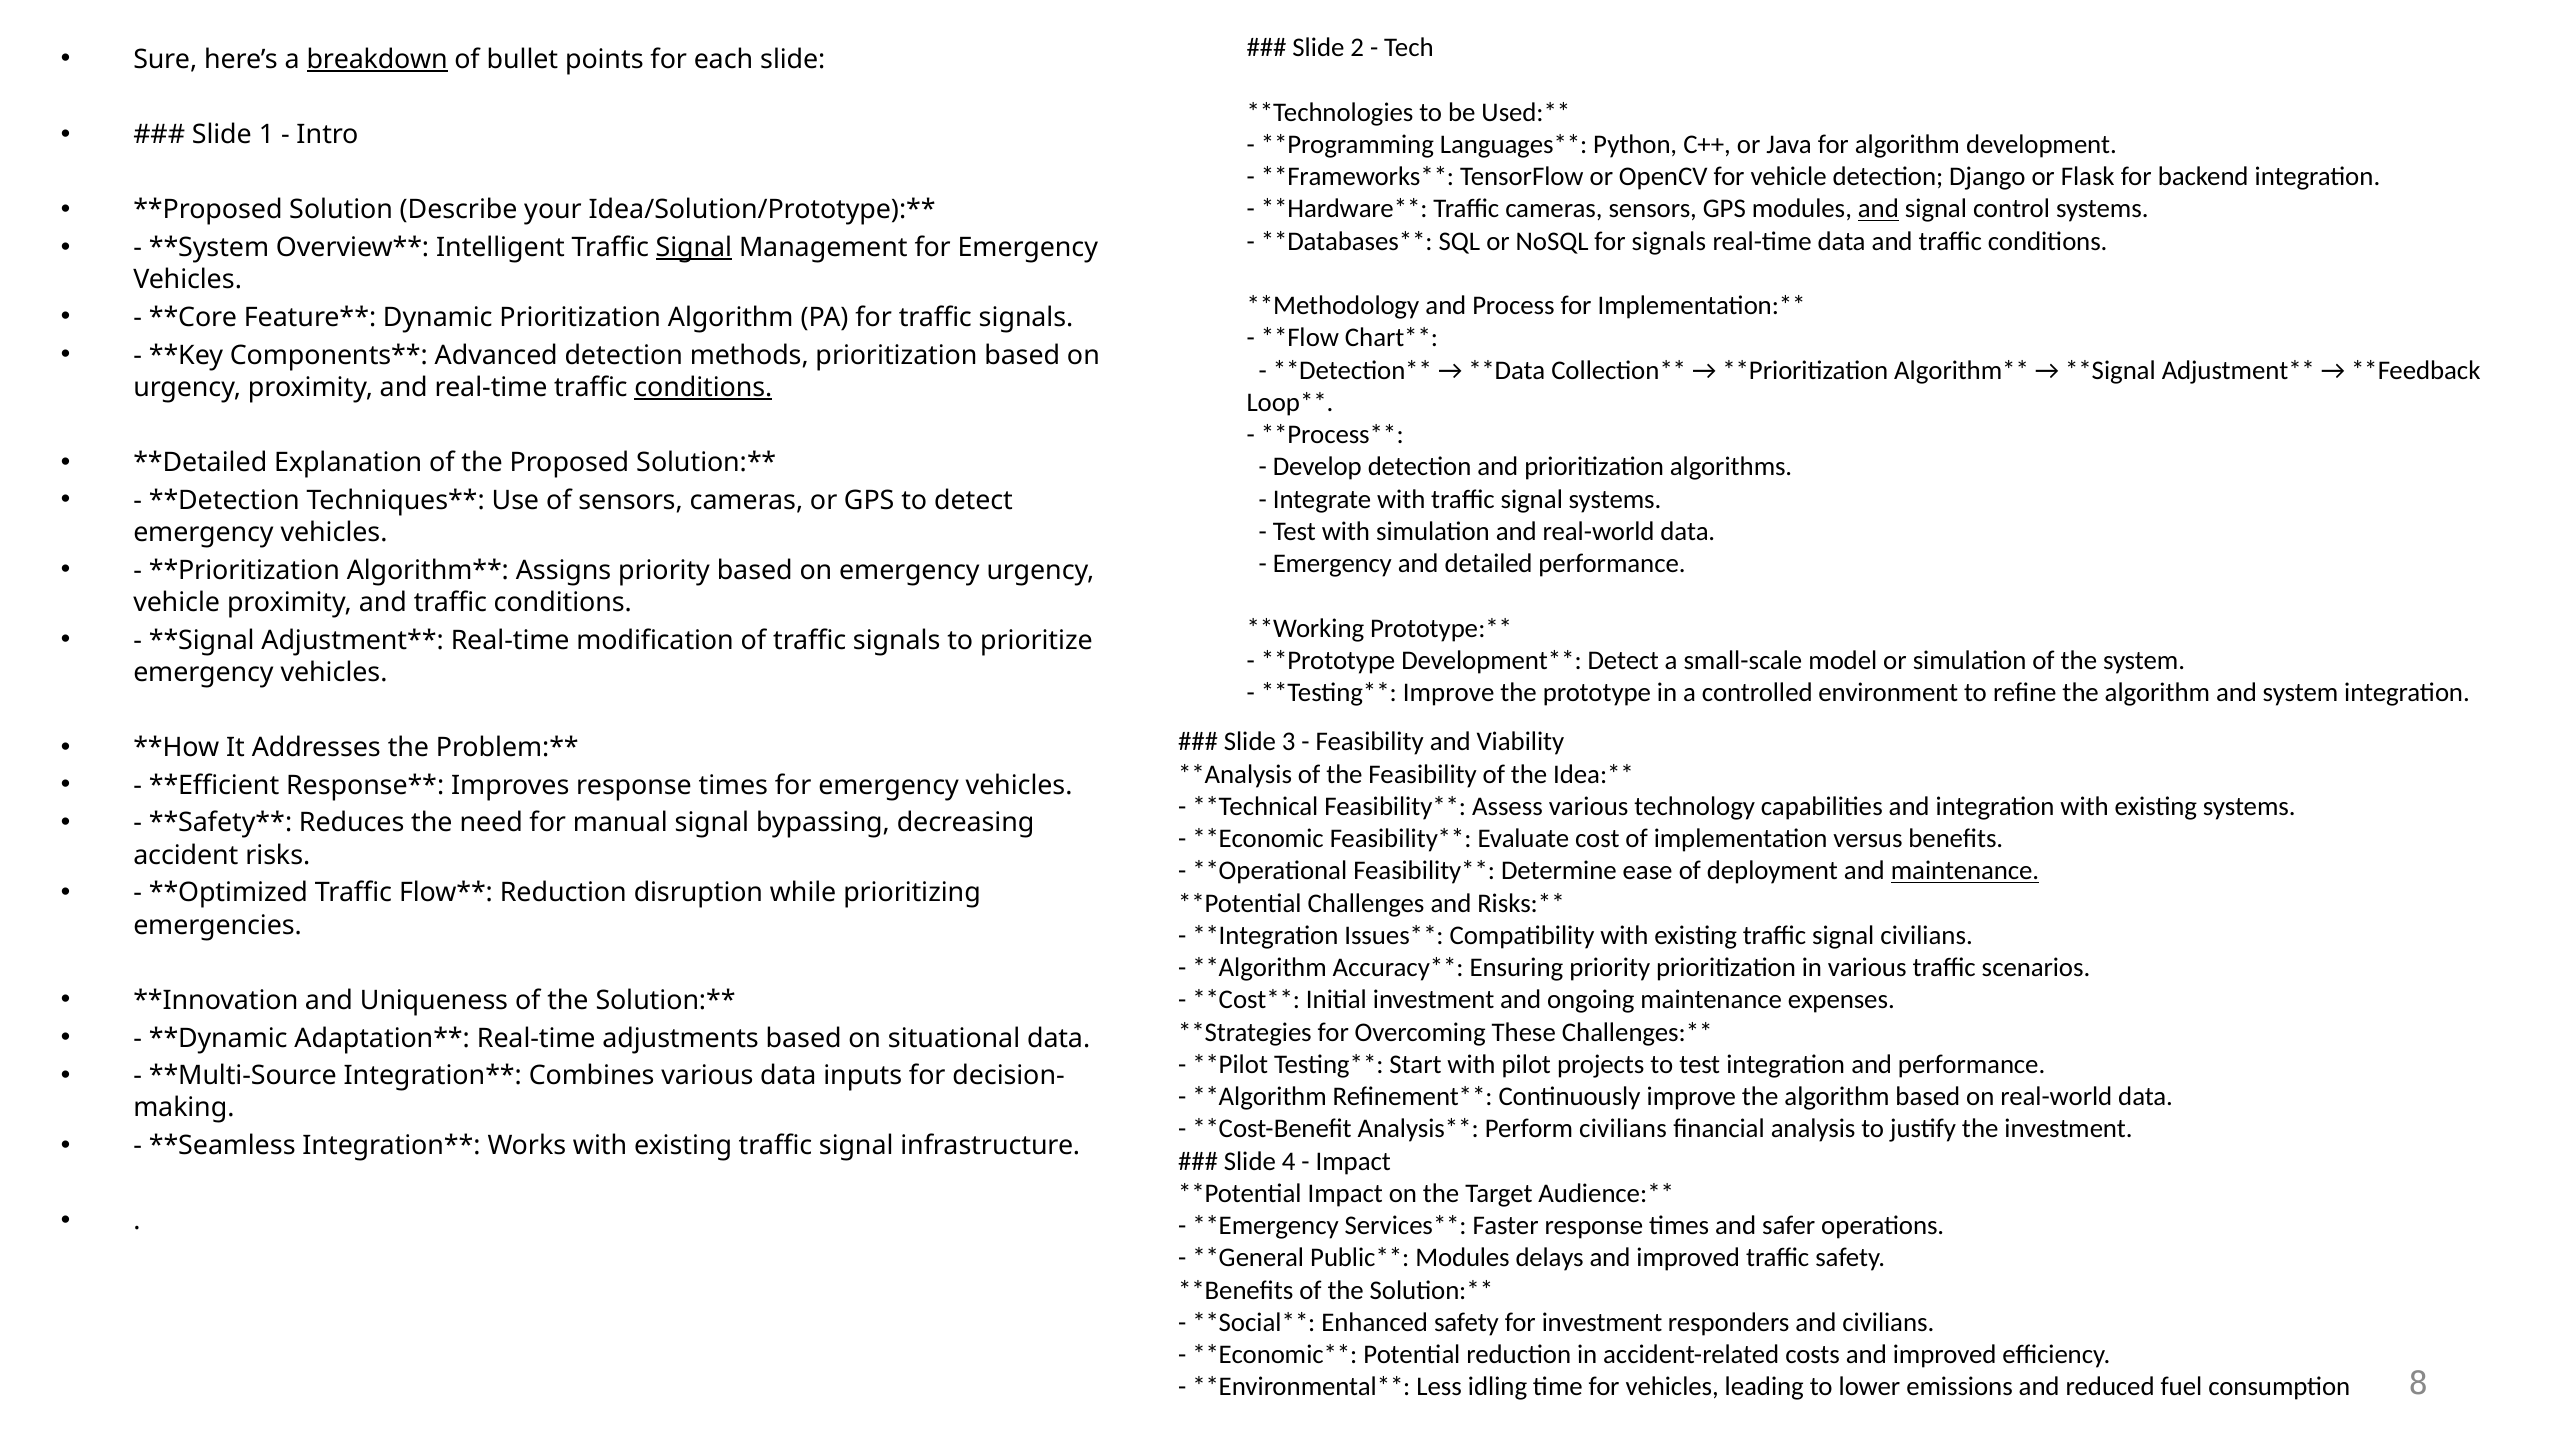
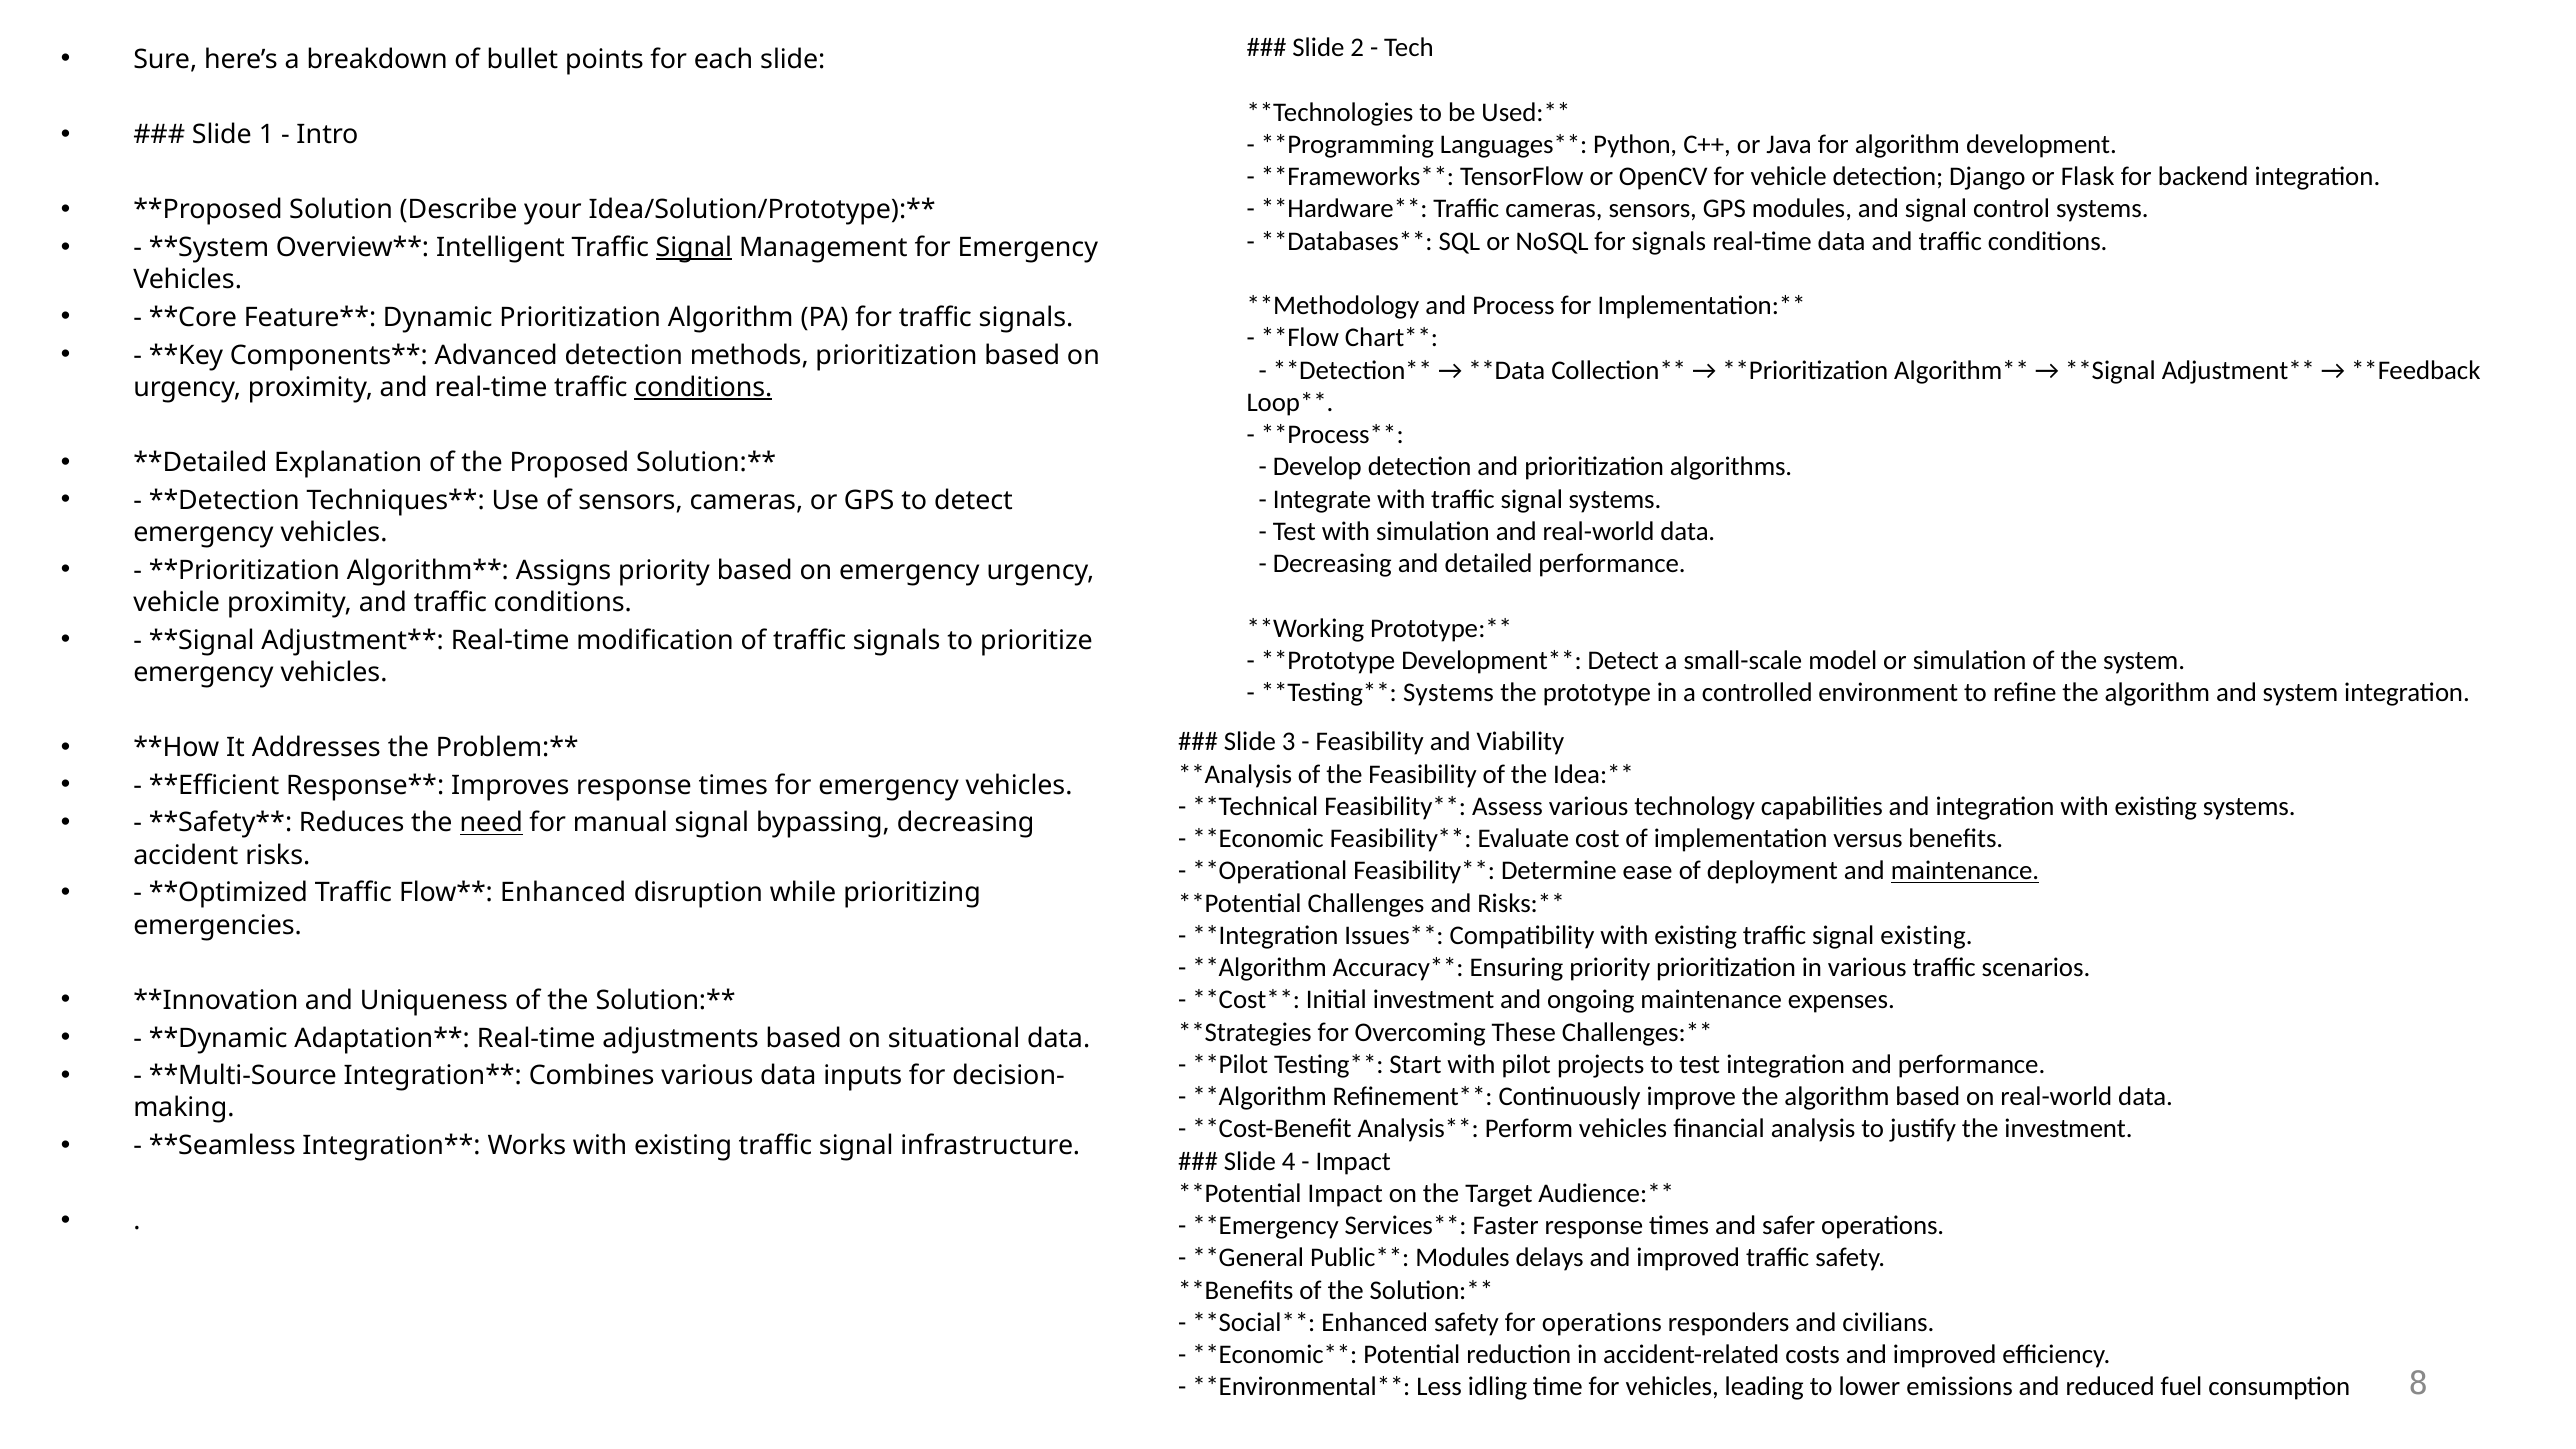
breakdown underline: present -> none (377, 59)
and underline: present -> none (1878, 209)
Emergency: Emergency -> Decreasing (1332, 564)
Improve: Improve -> Systems (1449, 693)
need underline: none -> present (491, 823)
Reduction: Reduction -> Enhanced (563, 893)
signal civilians: civilians -> existing (1927, 936)
Perform civilians: civilians -> vehicles (1623, 1129)
for investment: investment -> operations (1602, 1323)
